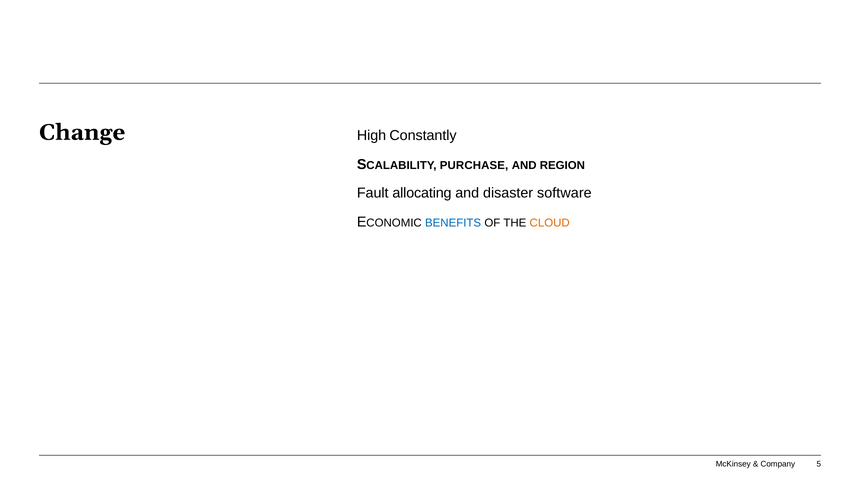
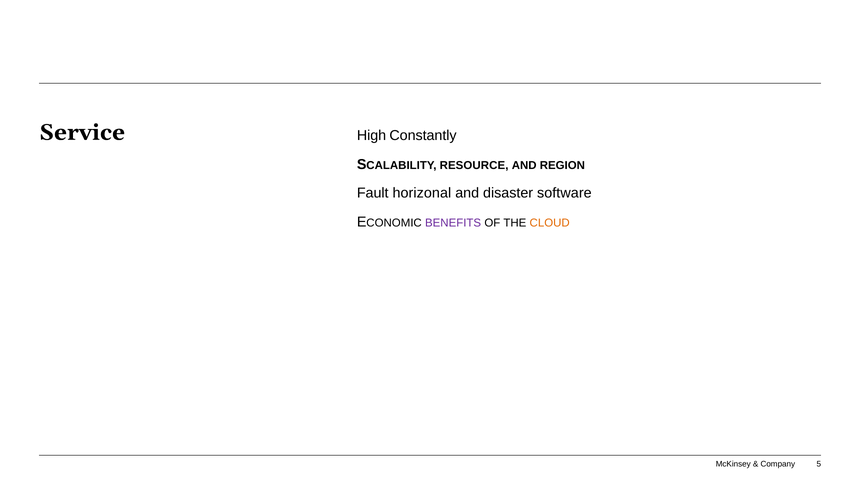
Change: Change -> Service (82, 132)
PURCHASE: PURCHASE -> RESOURCE (474, 165)
allocating: allocating -> horizonal (422, 193)
BENEFITS colour: blue -> purple (453, 223)
